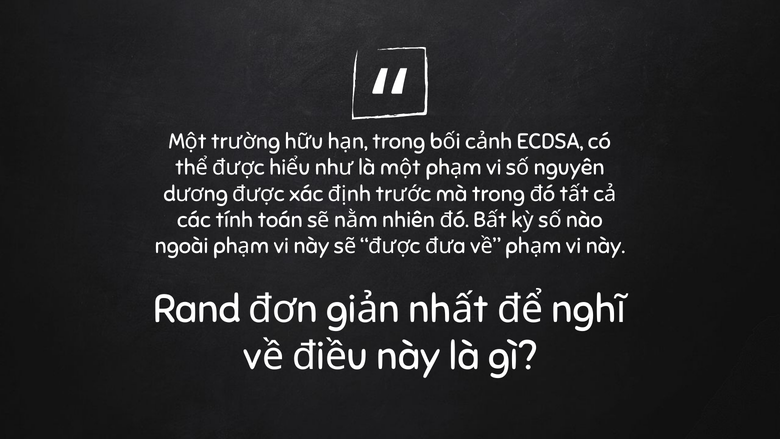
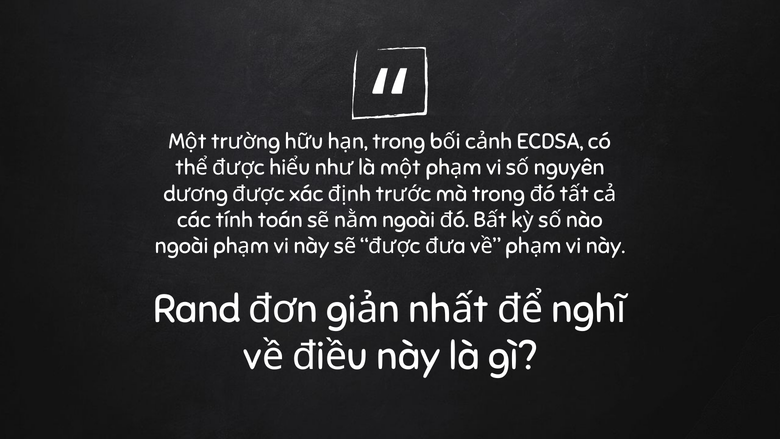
nhiên: nhiên -> ngoài (409, 220)
